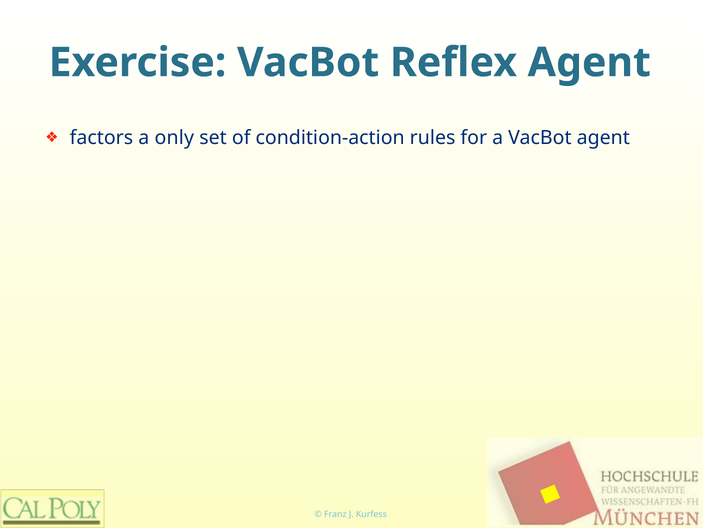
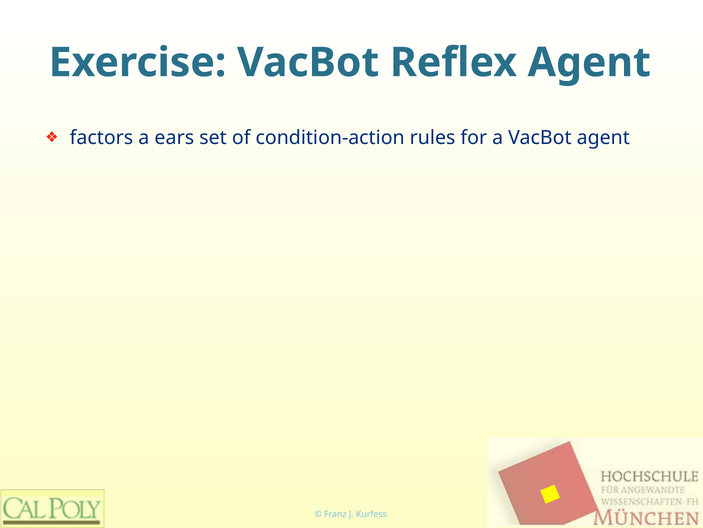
only: only -> ears (174, 137)
